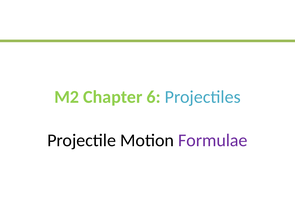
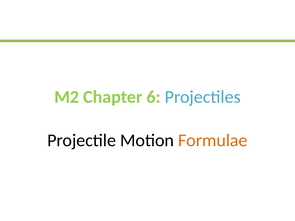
Formulae colour: purple -> orange (213, 140)
